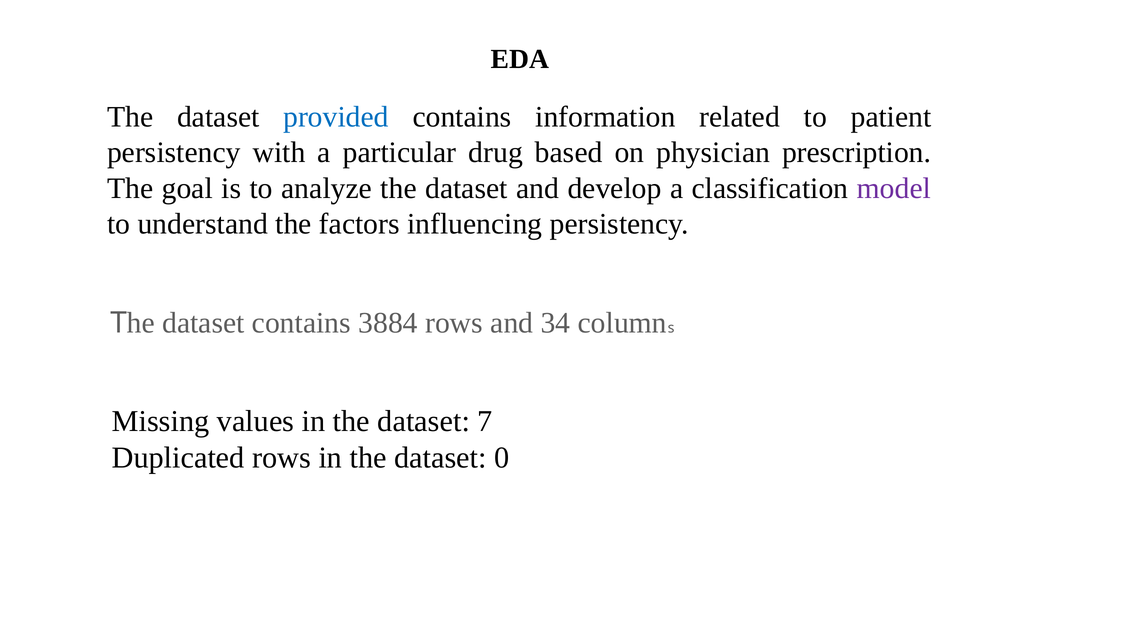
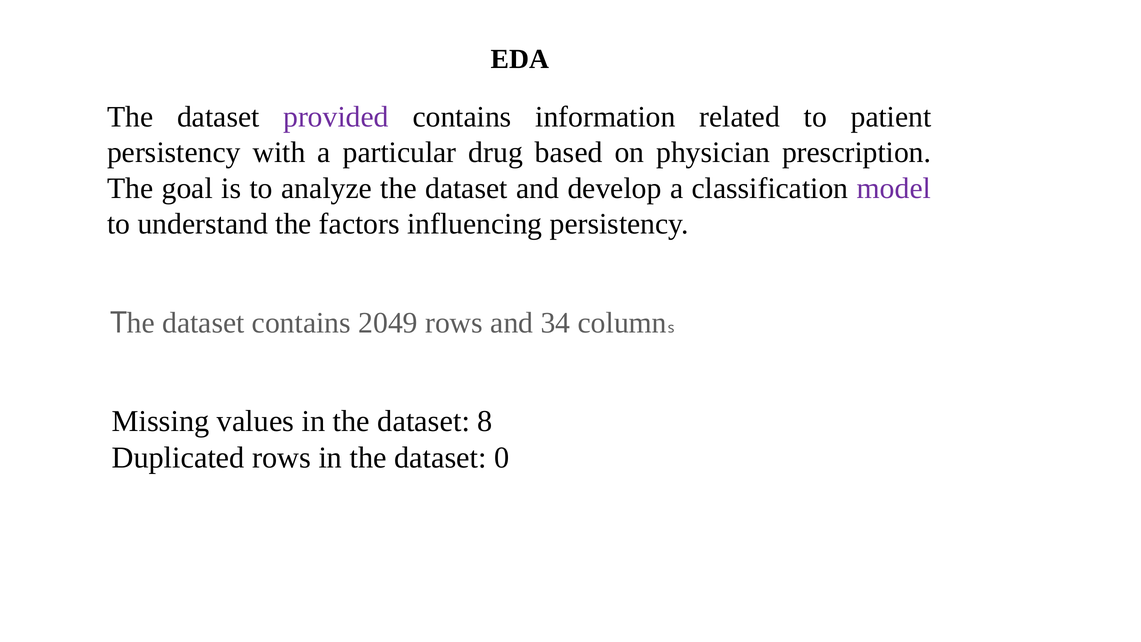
provided colour: blue -> purple (336, 117)
3884: 3884 -> 2049 (388, 323)
7: 7 -> 8 (485, 421)
